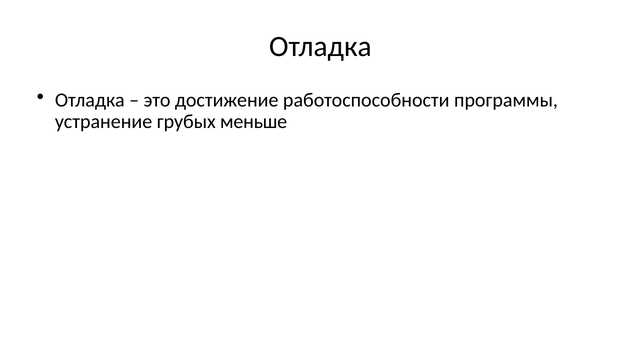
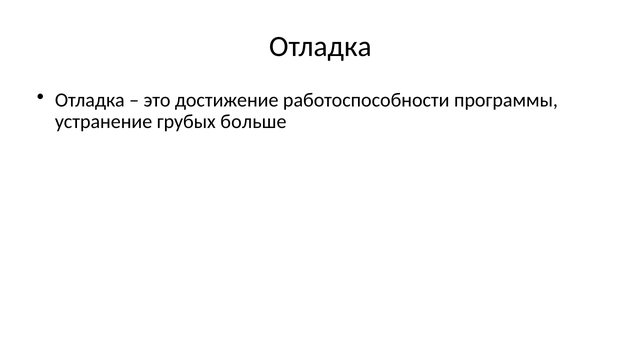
меньше: меньше -> больше (253, 122)
